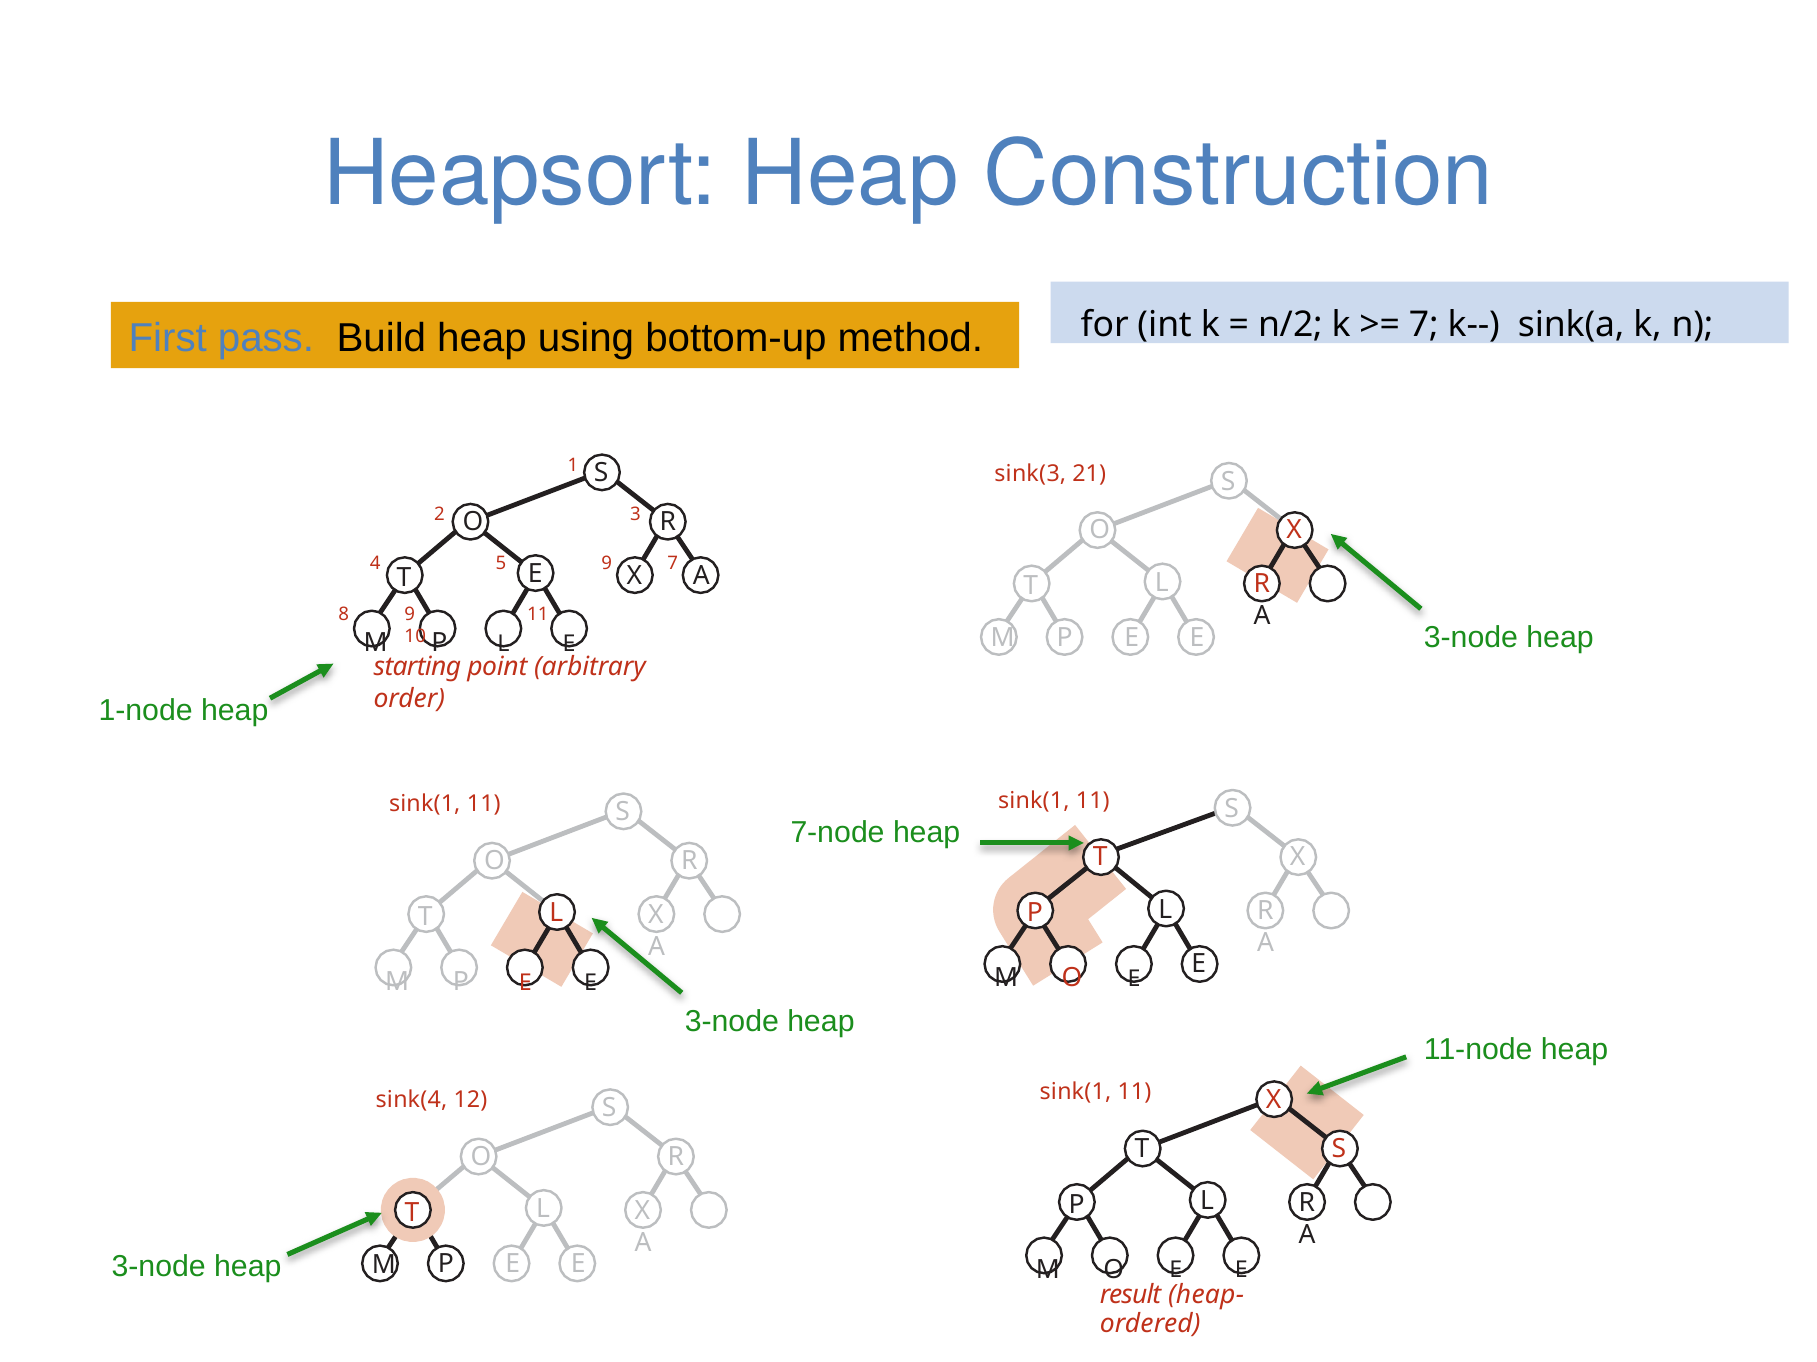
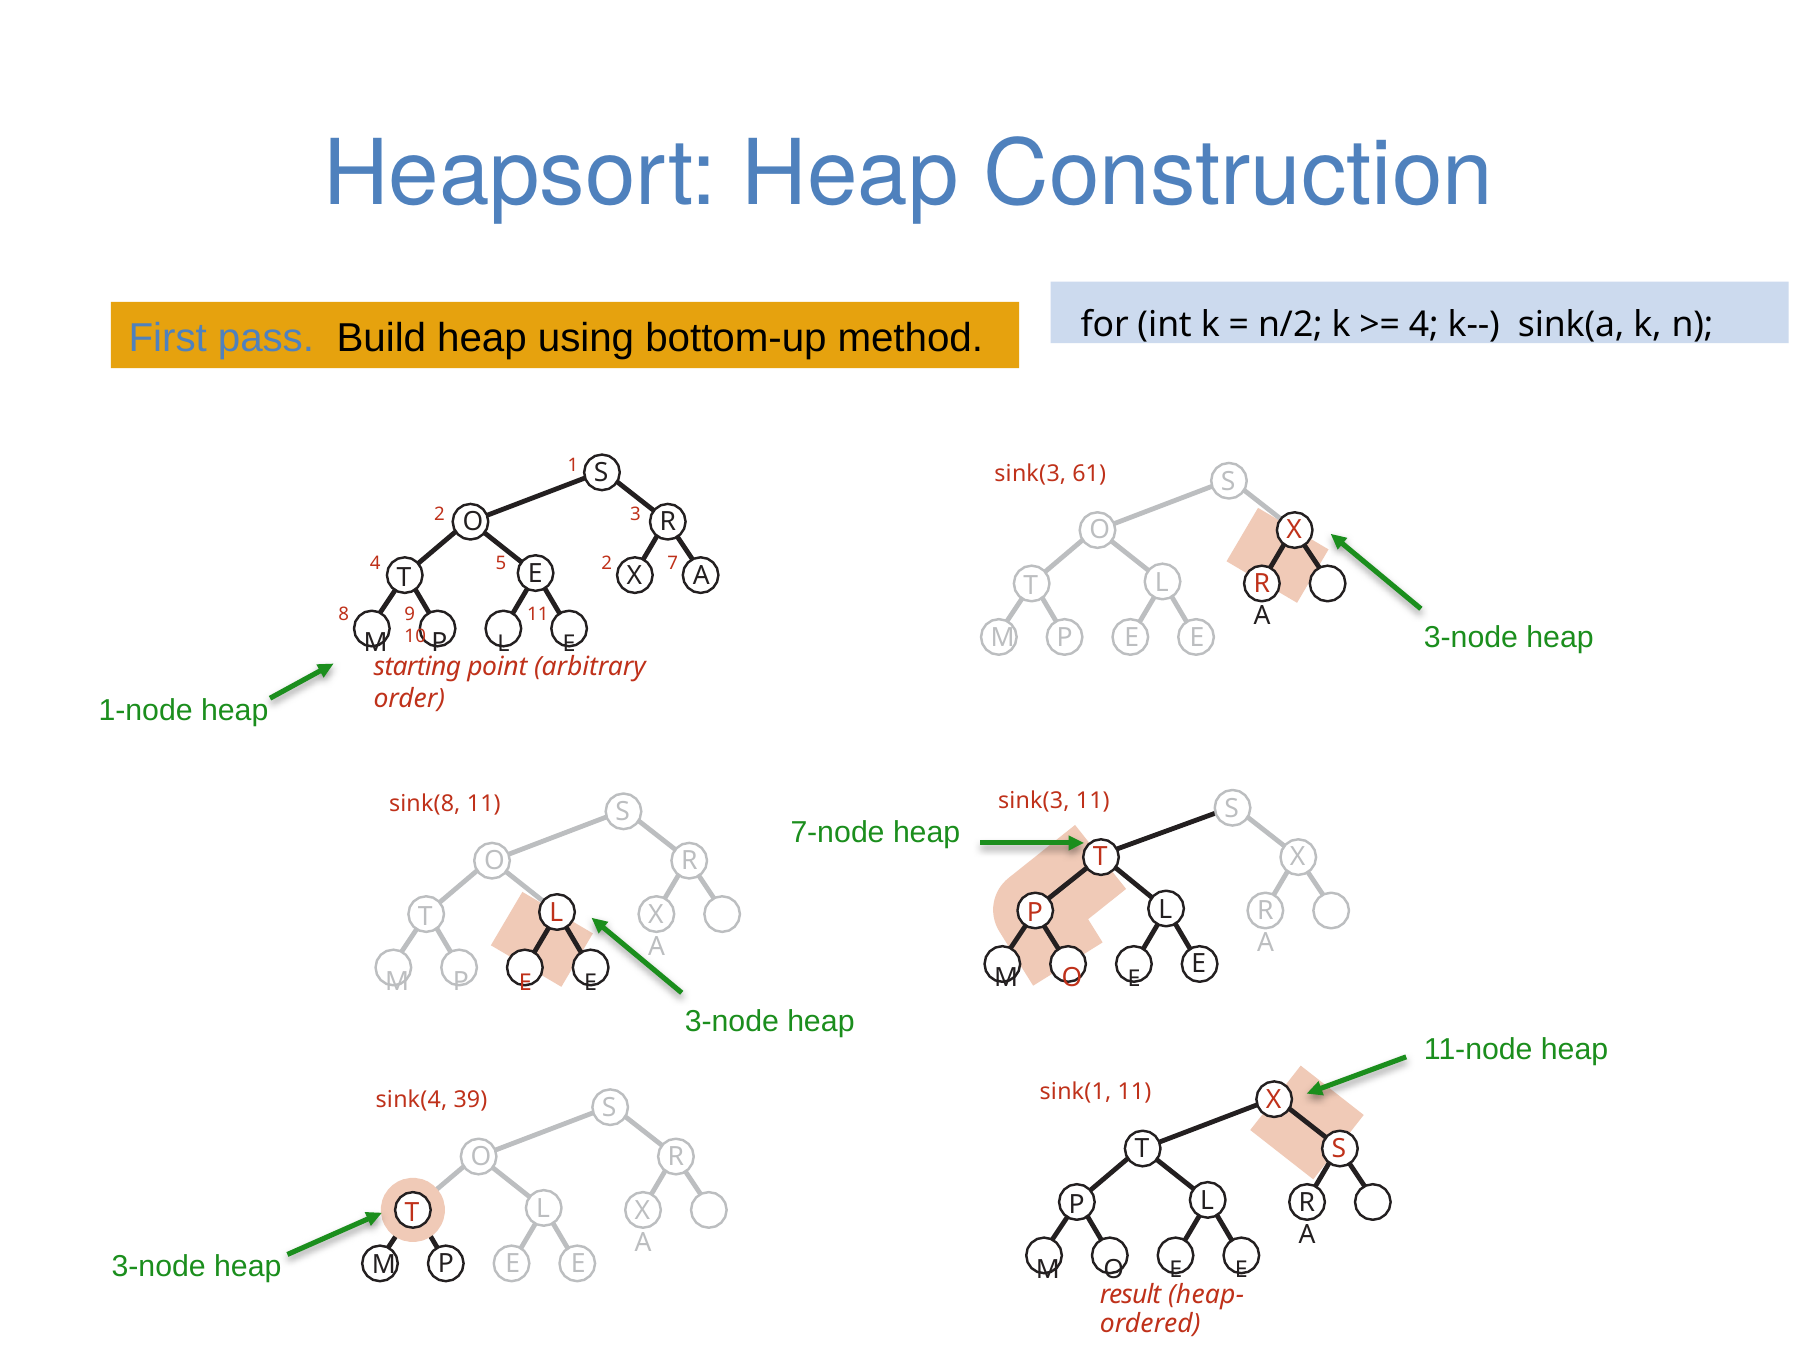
7: 7 -> 4 (1424, 325)
21: 21 -> 61 (1089, 474)
5 9: 9 -> 2 (607, 564)
sink(1: sink(1 -> sink(3 (1034, 801)
sink(1: sink(1 -> sink(8 (425, 805)
12: 12 -> 39 (470, 1101)
